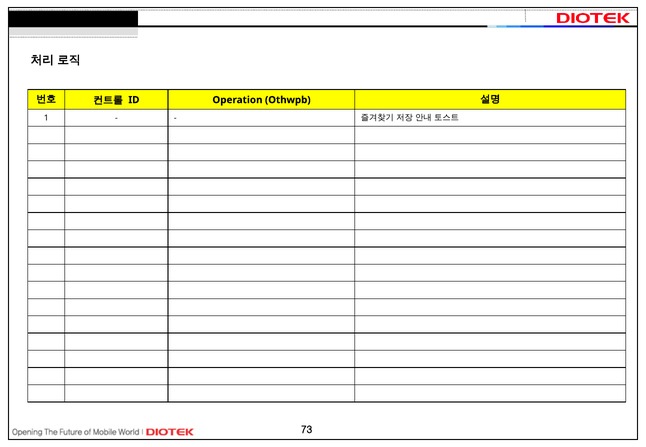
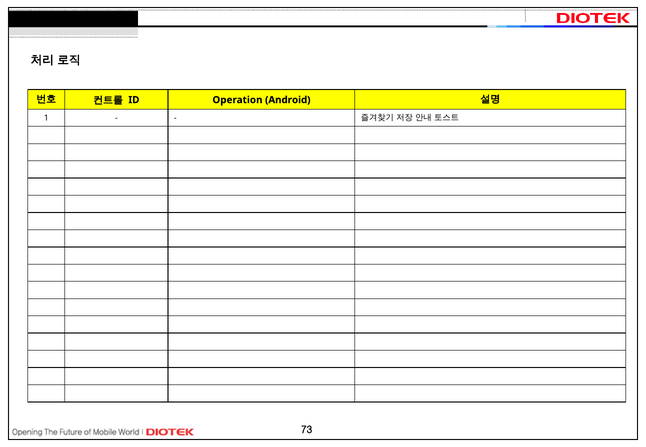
Othwpb: Othwpb -> Android (288, 100)
